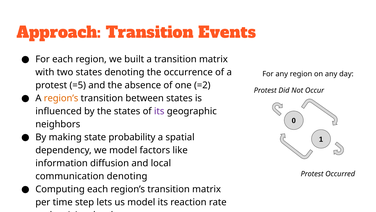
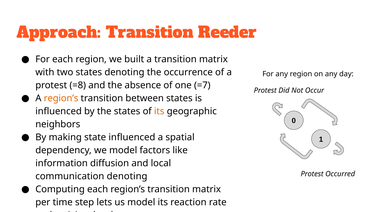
Events: Events -> Reeder (227, 33)
=5: =5 -> =8 (78, 85)
=2: =2 -> =7 (202, 85)
its colour: purple -> orange (159, 111)
state probability: probability -> influenced (132, 137)
